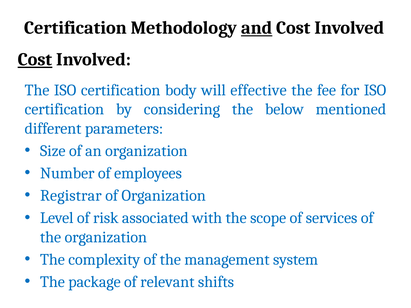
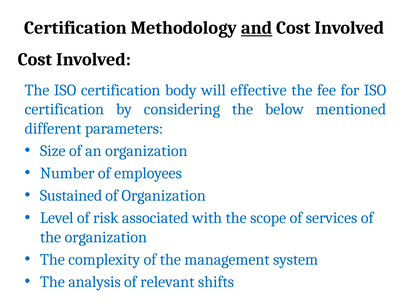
Cost underline: present -> none (35, 60)
Registrar: Registrar -> Sustained (71, 196)
package: package -> analysis (95, 282)
